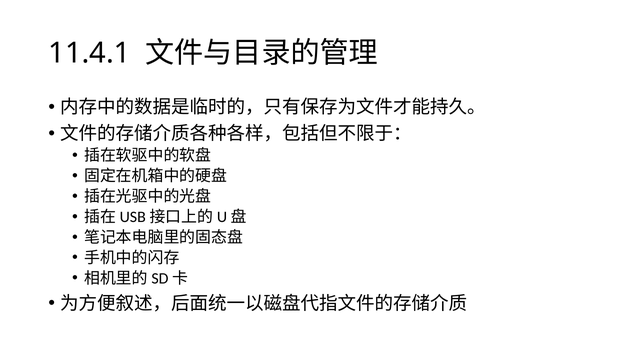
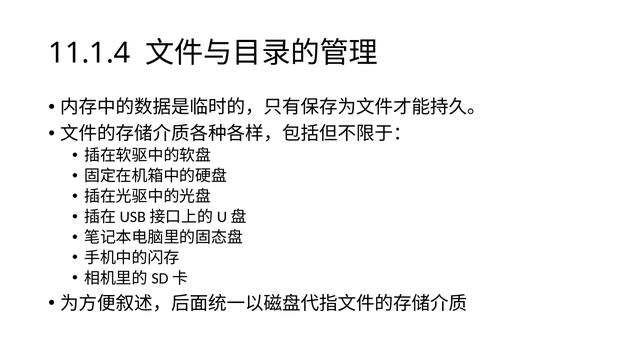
11.4.1: 11.4.1 -> 11.1.4 (89, 53)
